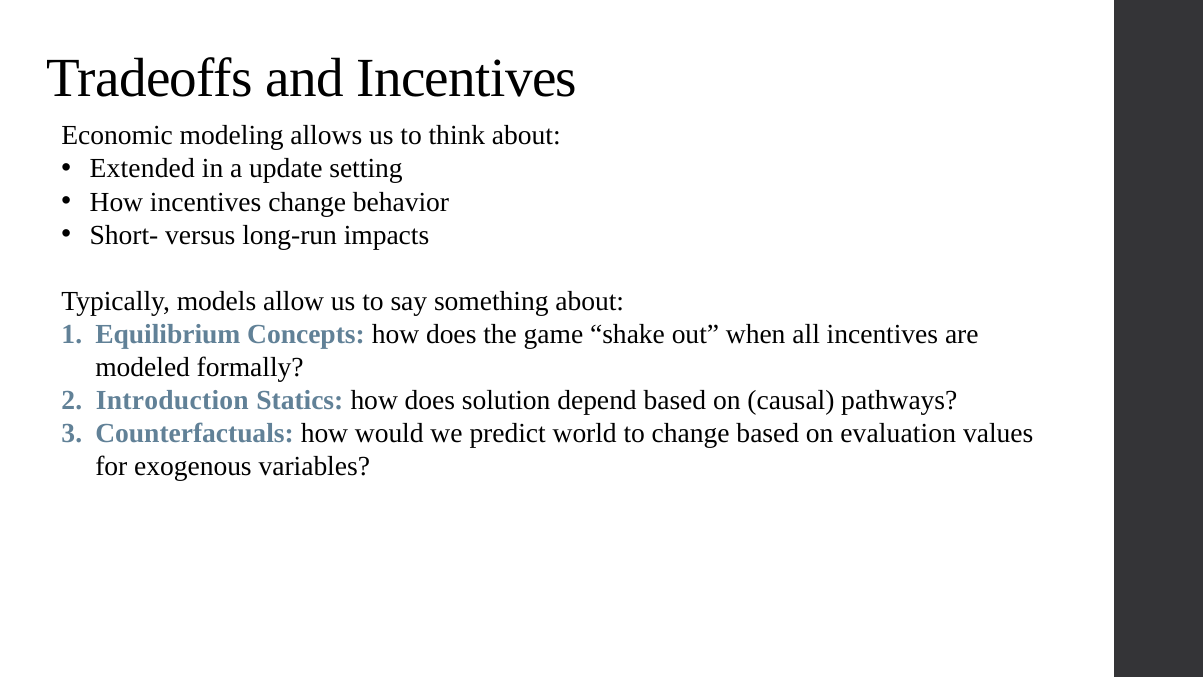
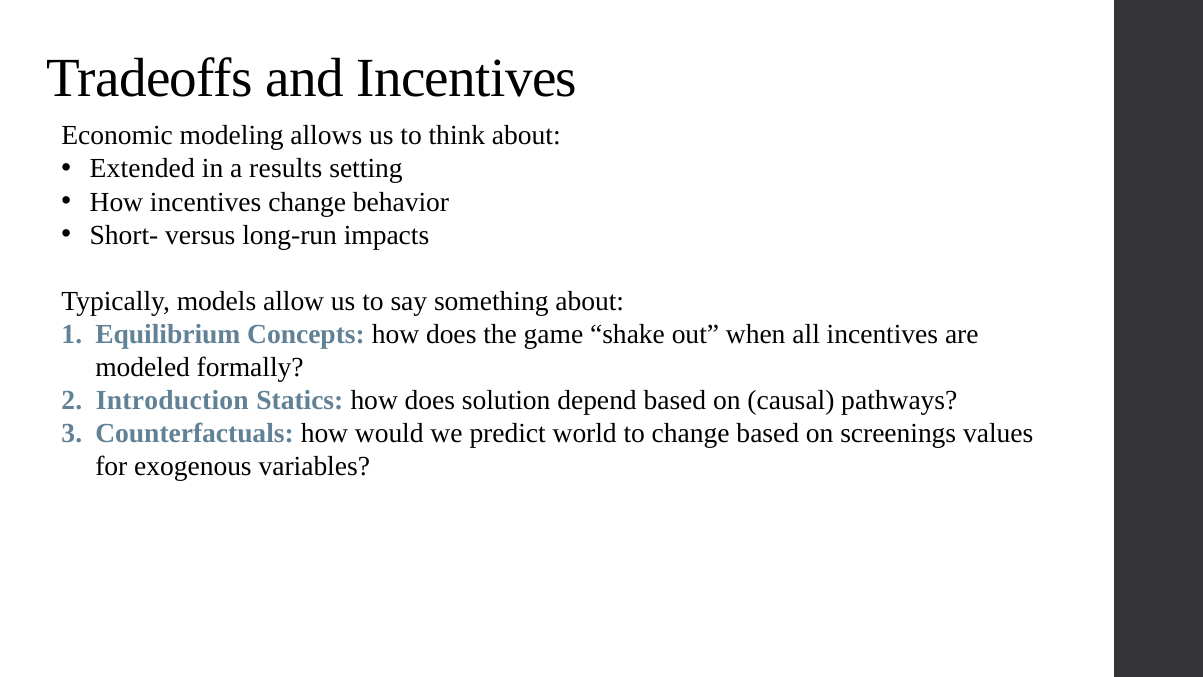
update: update -> results (286, 169)
evaluation: evaluation -> screenings (898, 433)
